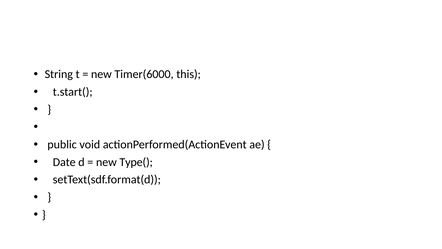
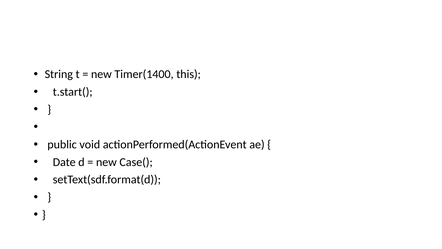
Timer(6000: Timer(6000 -> Timer(1400 (144, 74)
Type(: Type( -> Case( (136, 162)
